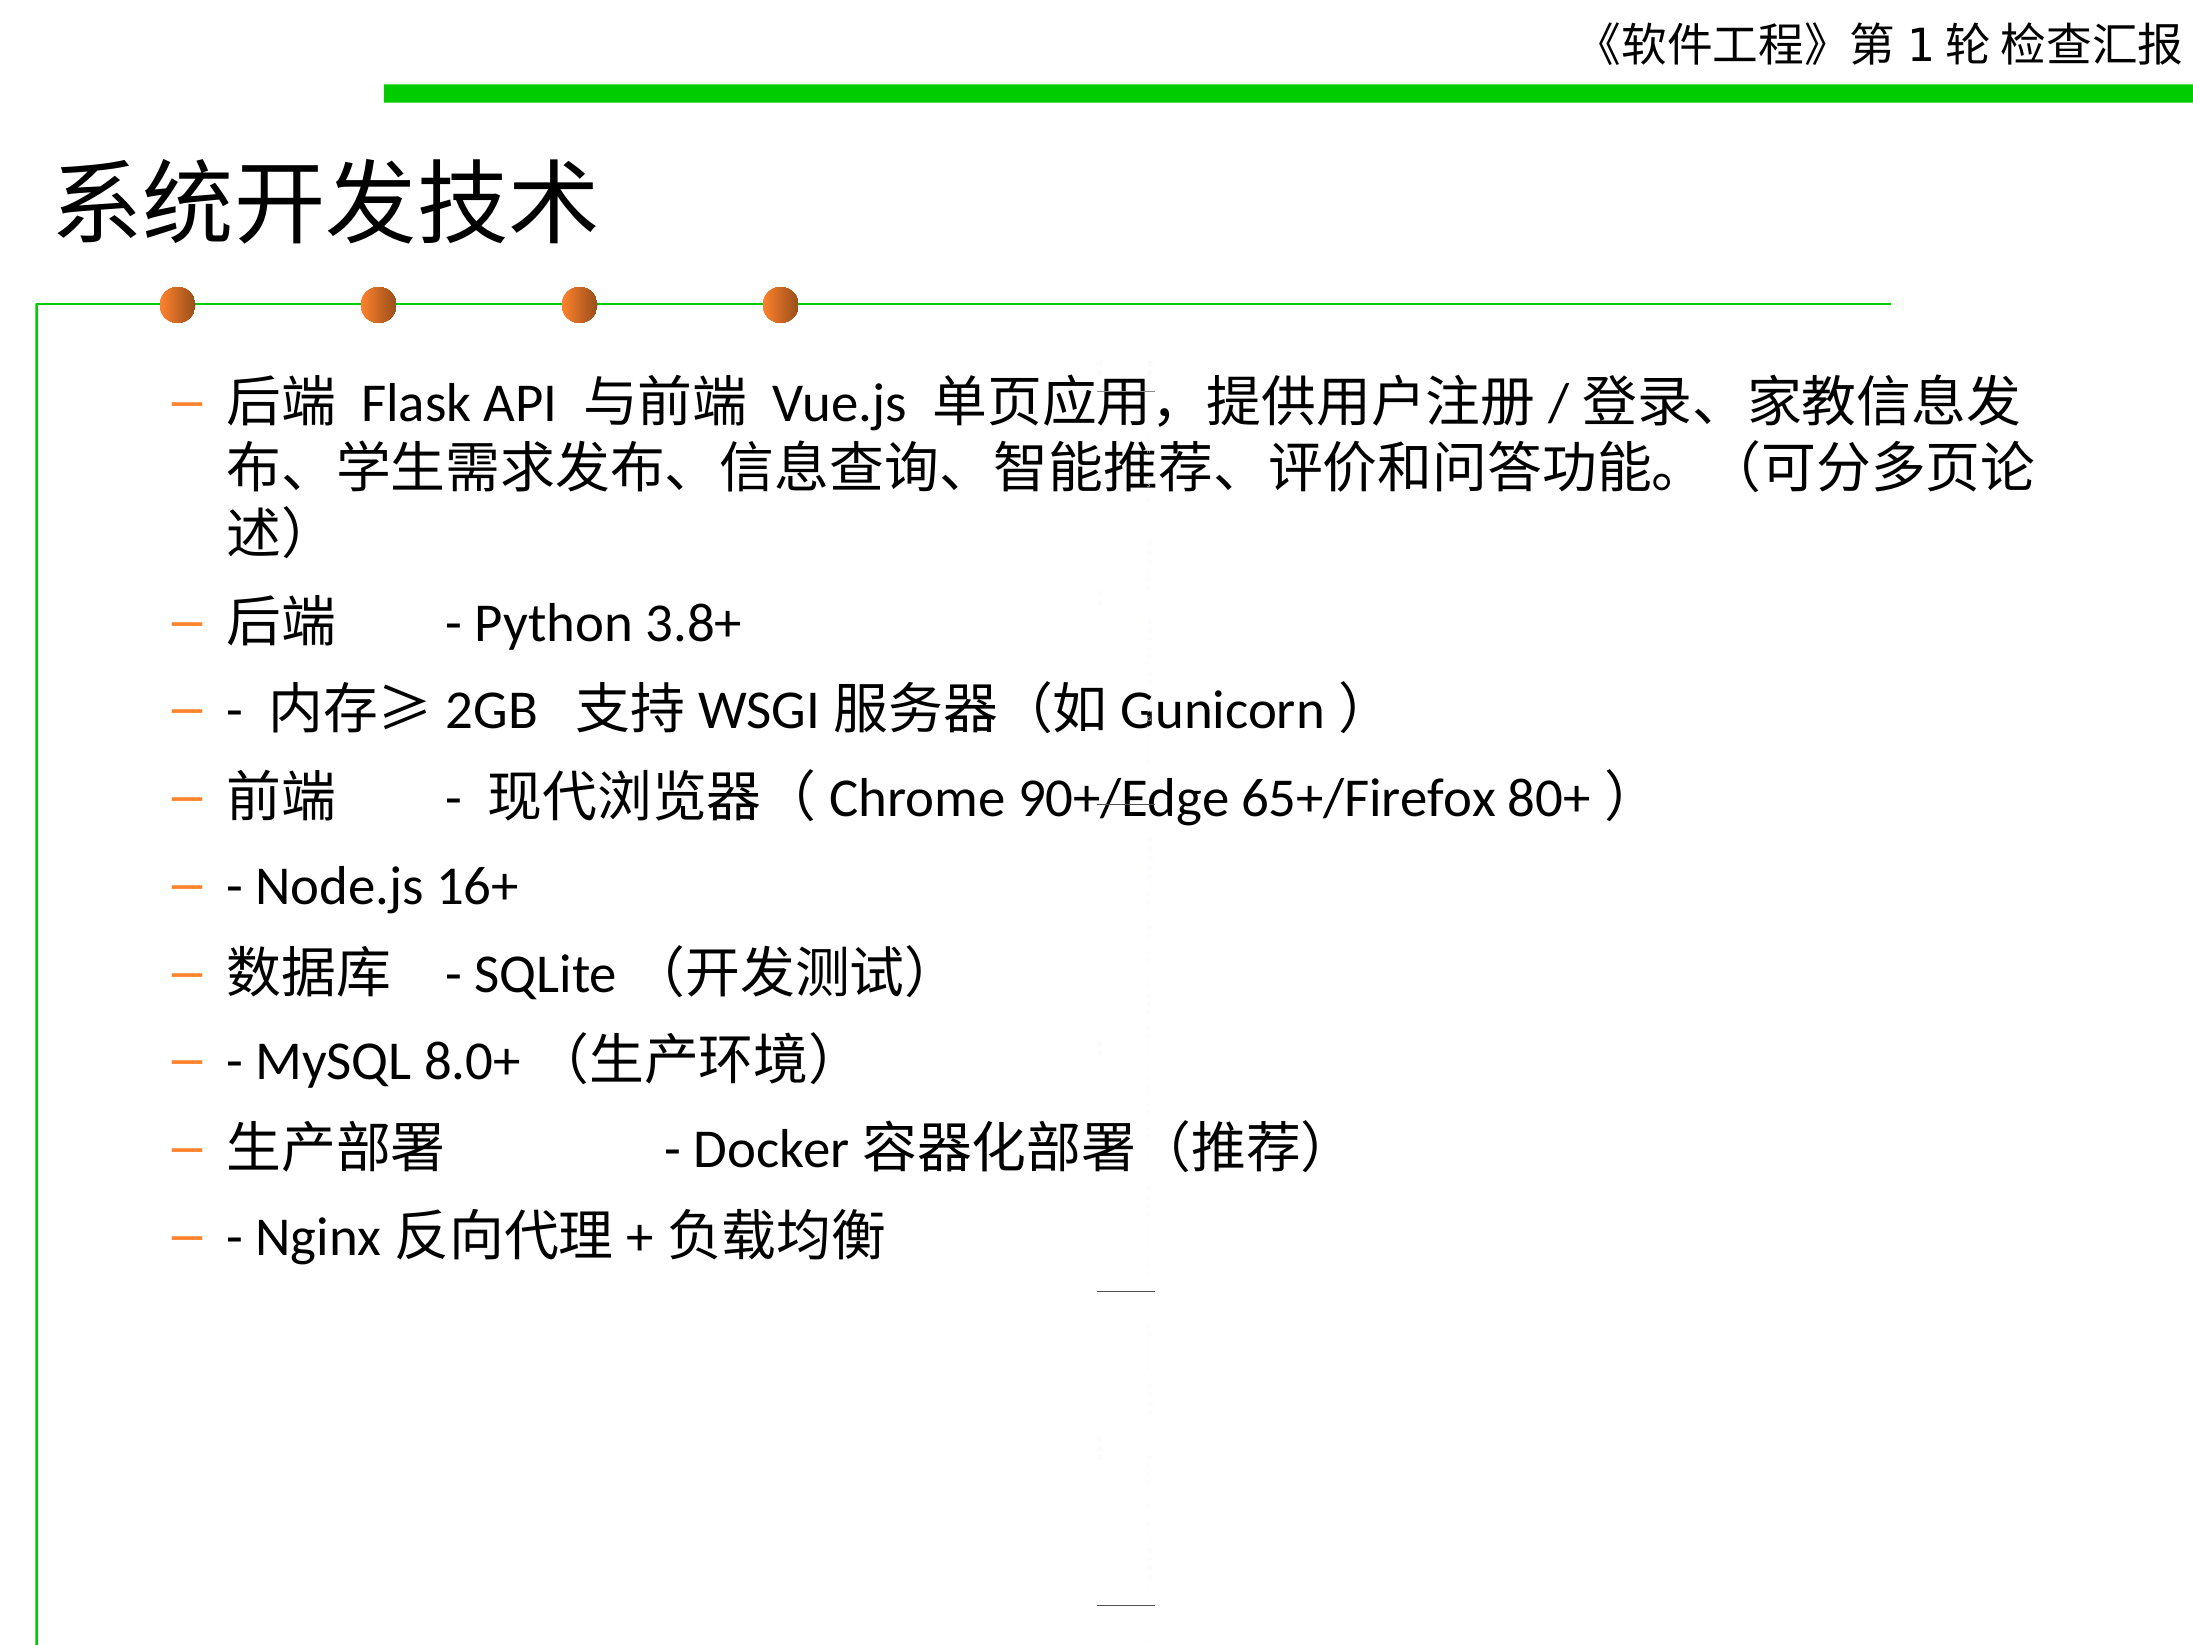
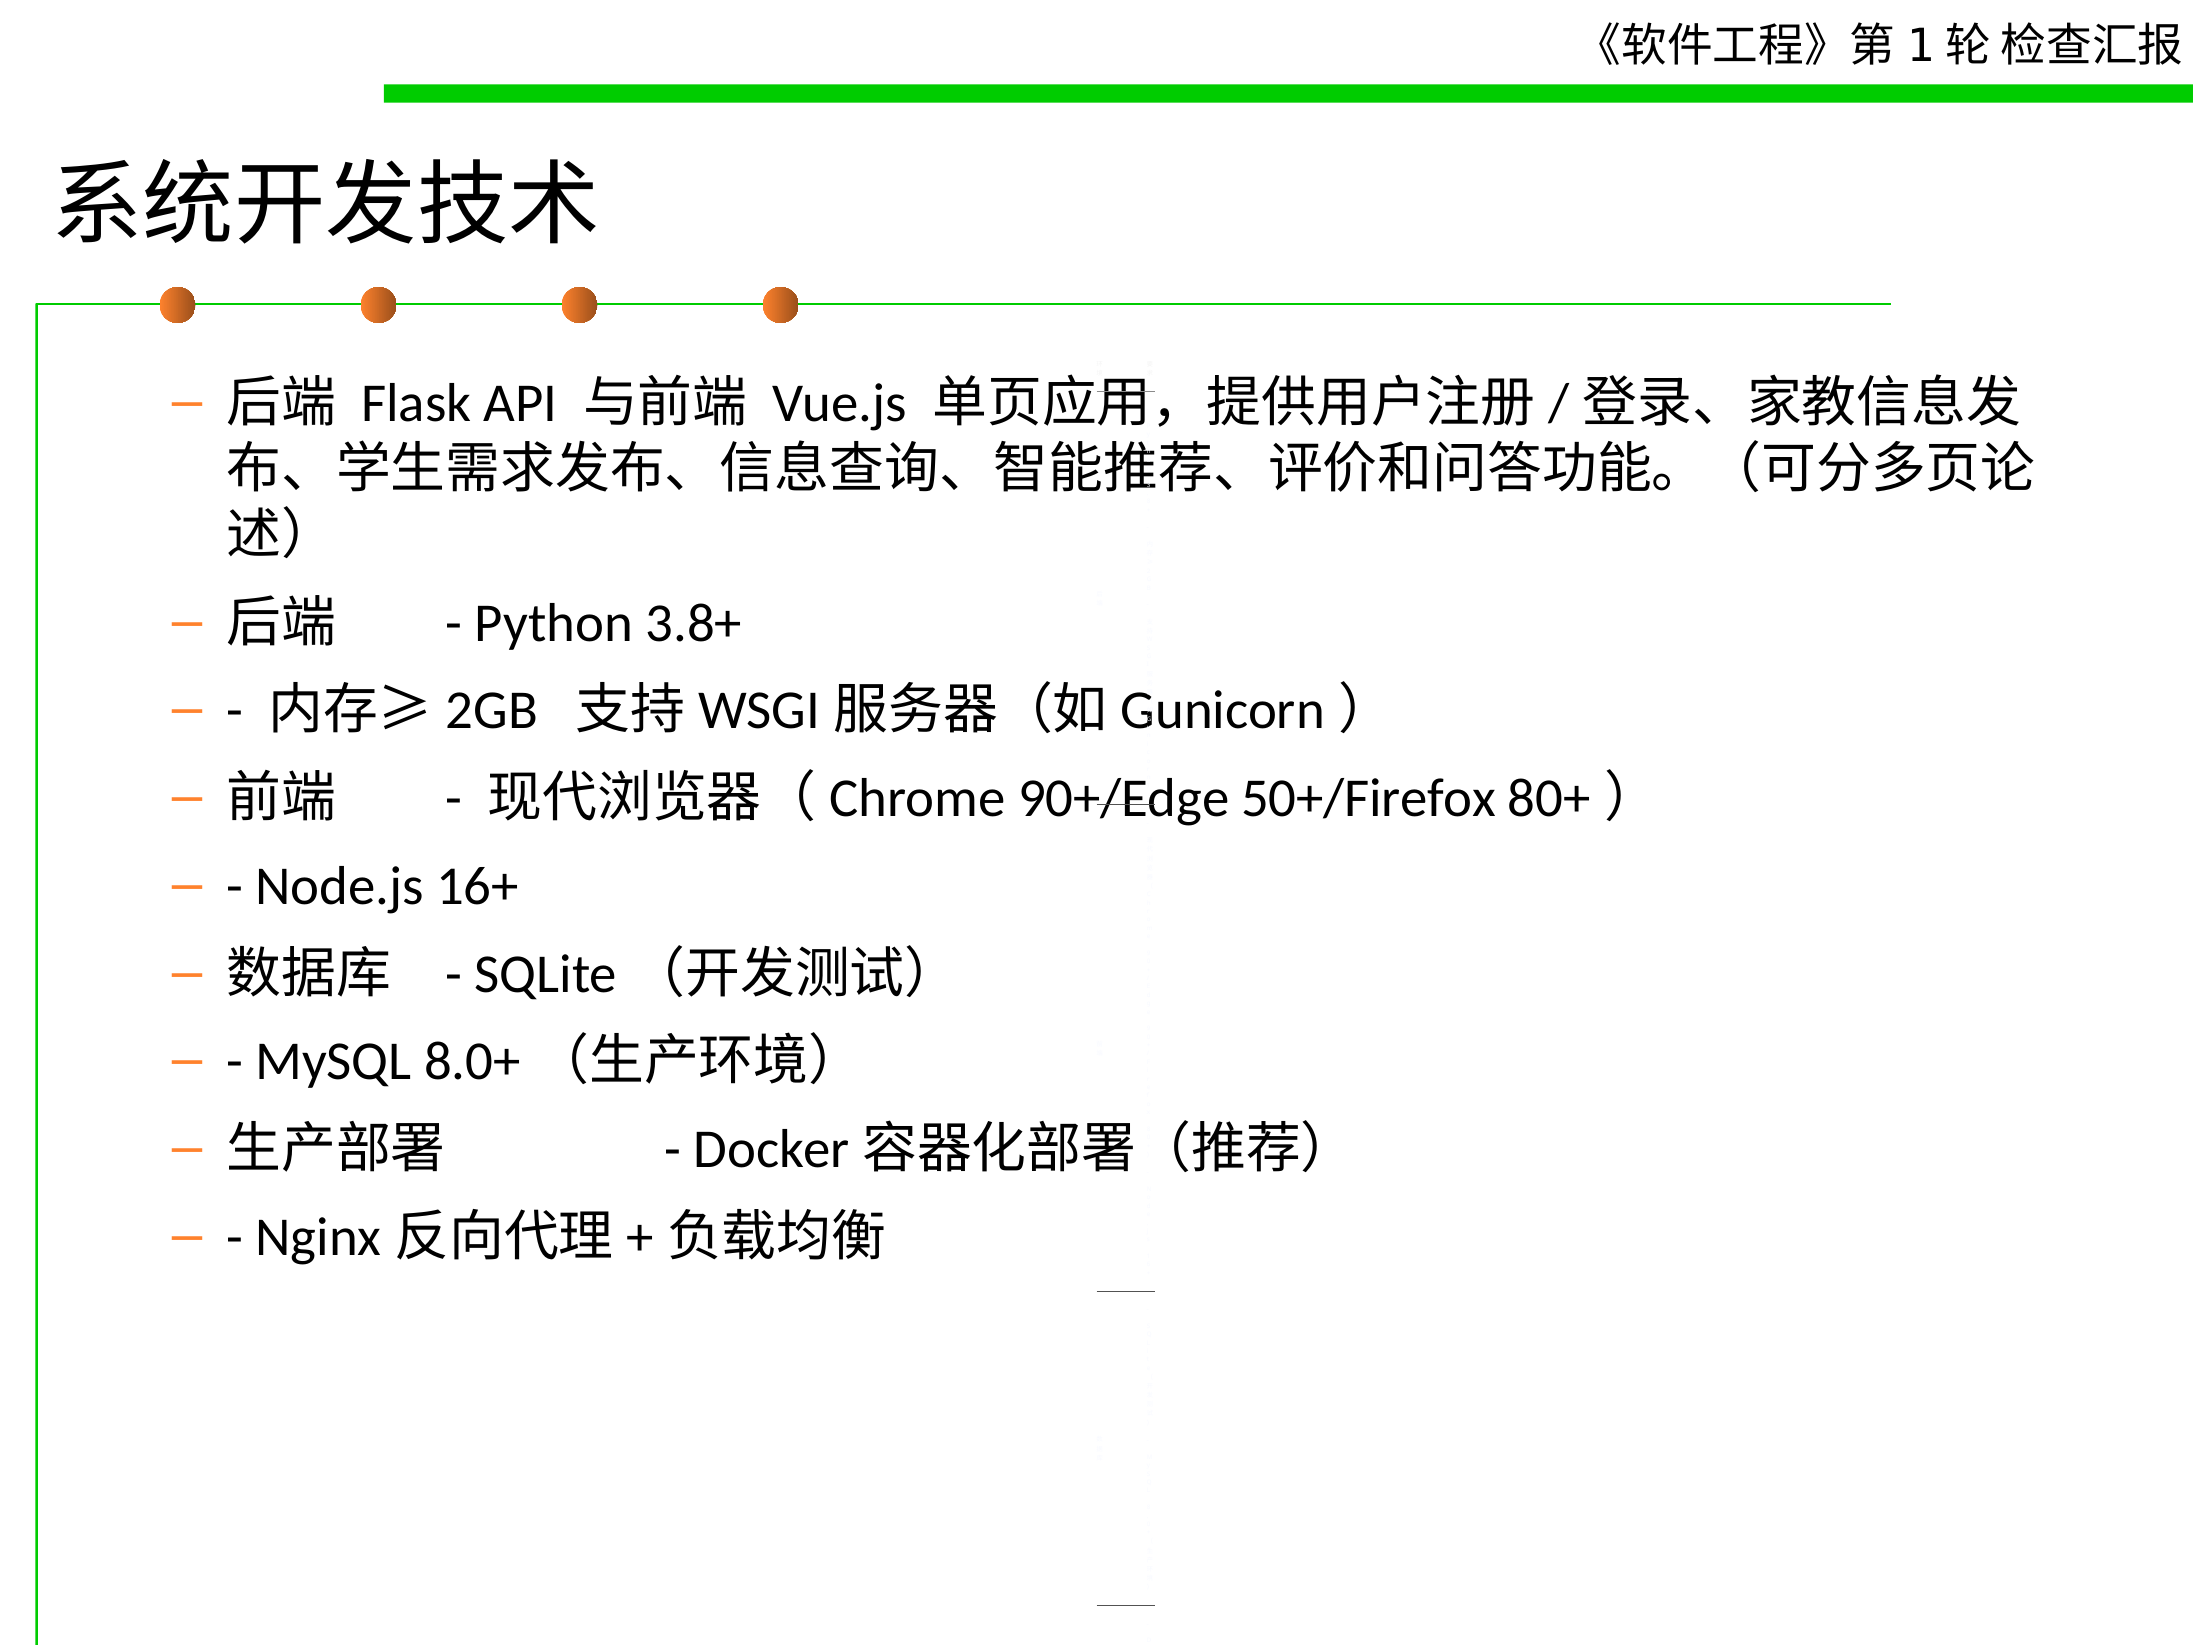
65+/Firefox: 65+/Firefox -> 50+/Firefox (1369, 798)
